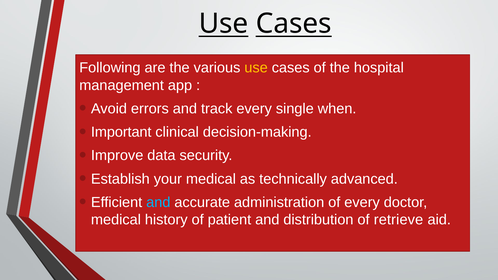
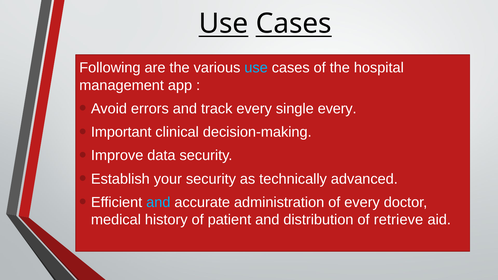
use colour: yellow -> light blue (256, 68)
single when: when -> every (337, 109)
your medical: medical -> security (211, 179)
